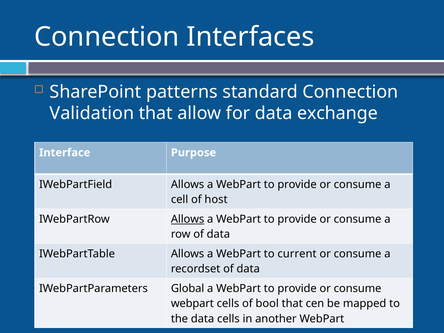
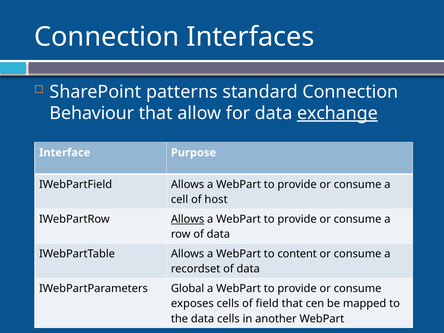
Validation: Validation -> Behaviour (92, 113)
exchange underline: none -> present (337, 113)
current: current -> content (297, 254)
webpart: webpart -> exposes (192, 304)
bool: bool -> field (267, 304)
